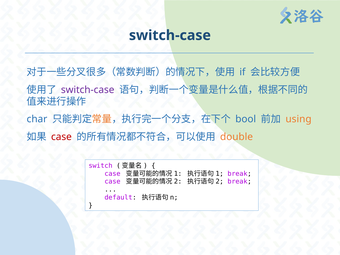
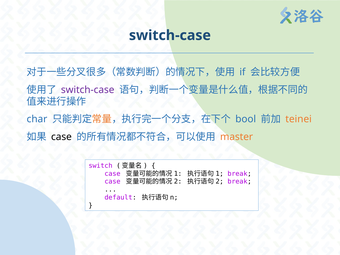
using: using -> teinei (299, 119)
case colour: red -> black (61, 137)
double: double -> master (237, 137)
